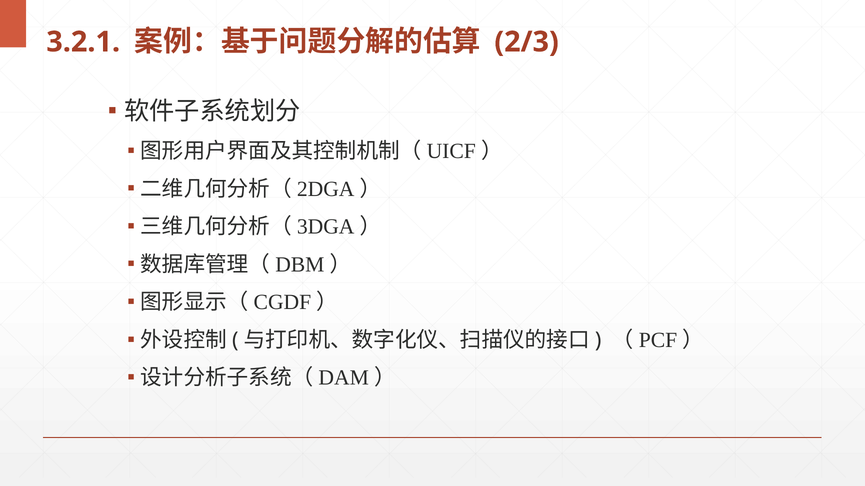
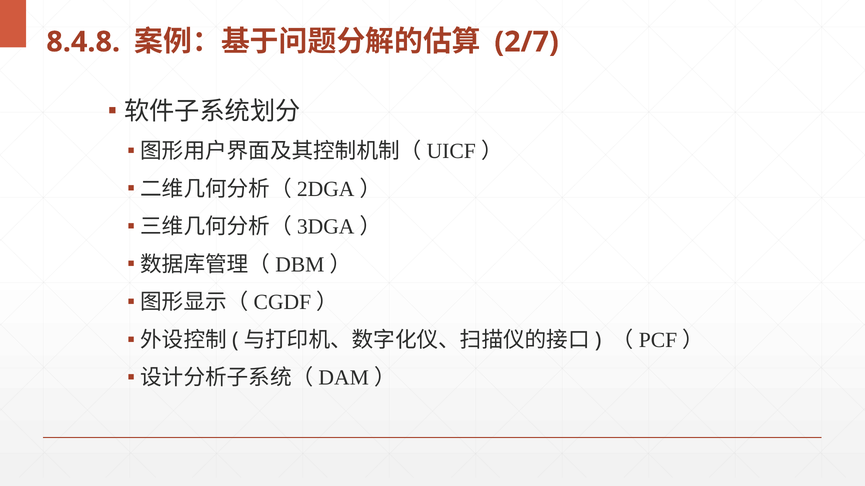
3.2.1: 3.2.1 -> 8.4.8 (83, 42)
2/3: 2/3 -> 2/7 (527, 42)
